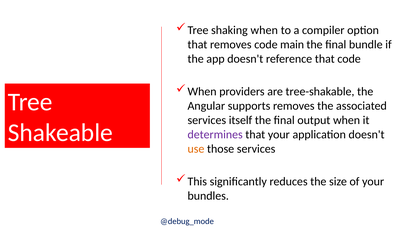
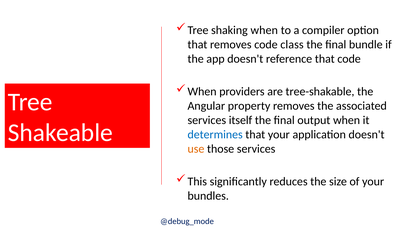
main: main -> class (292, 45)
supports: supports -> property (249, 106)
determines colour: purple -> blue (215, 135)
